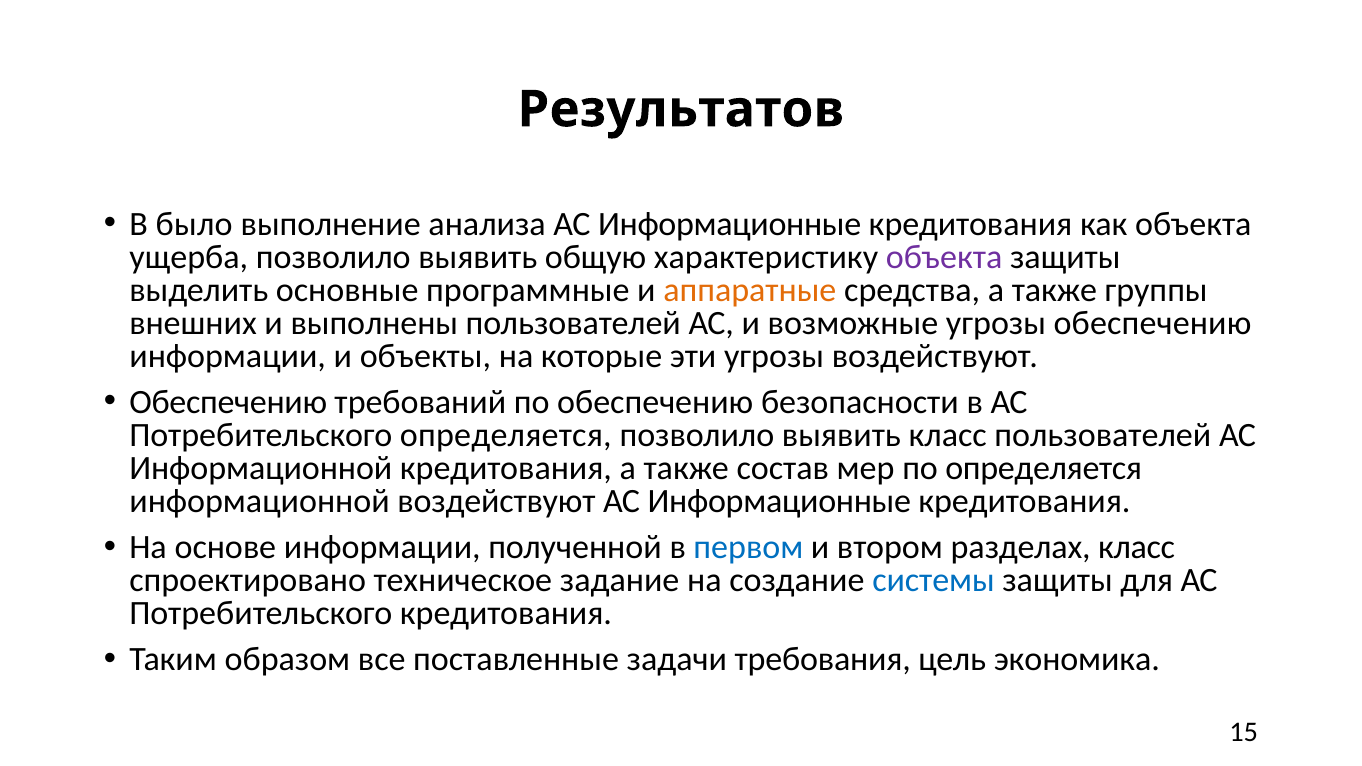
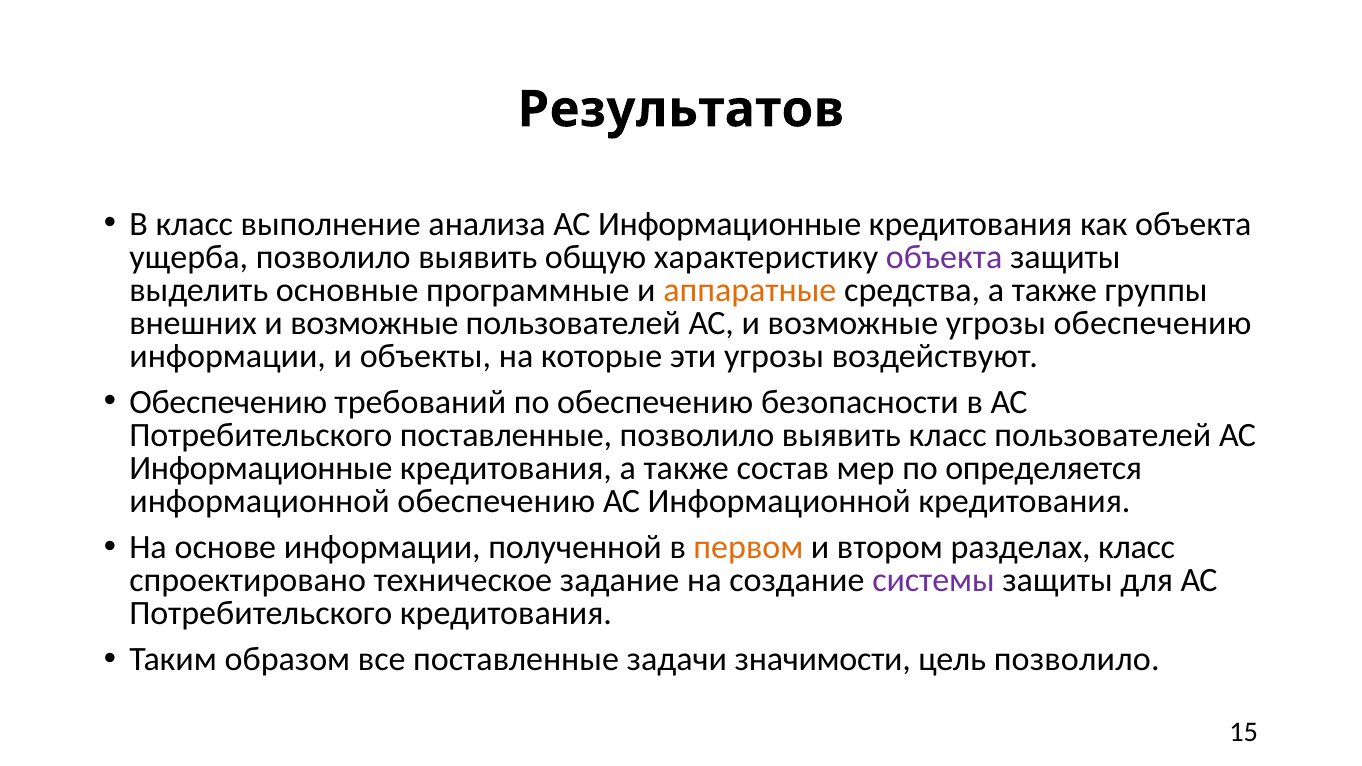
В было: было -> класс (194, 224)
внешних и выполнены: выполнены -> возможные (375, 324)
Потребительского определяется: определяется -> поставленные (506, 436)
Информационной: Информационной -> Информационные (261, 469)
информационной воздействуют: воздействуют -> обеспечению (496, 502)
Информационные: Информационные -> Информационной (779, 502)
первом colour: blue -> orange (748, 548)
системы colour: blue -> purple (933, 581)
требования: требования -> значимости (823, 660)
цель экономика: экономика -> позволило (1077, 660)
